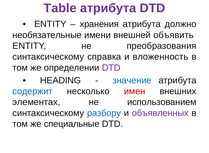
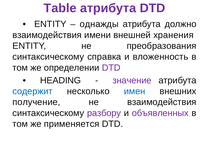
хранения: хранения -> однажды (99, 24)
необязательные: необязательные -> взаимодействия (47, 35)
объявить: объявить -> хранения (173, 35)
значение colour: blue -> purple (132, 80)
имен colour: red -> blue (135, 91)
элементах: элементах -> получение (36, 102)
не использованием: использованием -> взаимодействия (162, 102)
разбору colour: blue -> purple (104, 113)
специальные: специальные -> применяется (72, 124)
